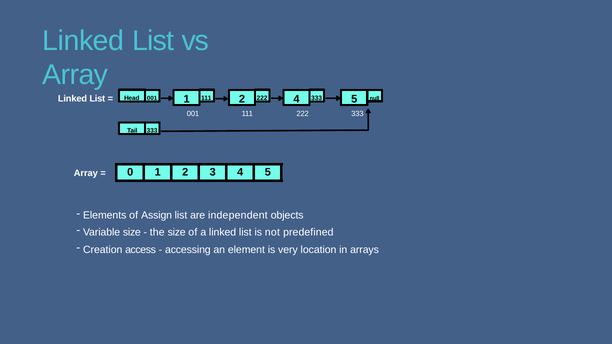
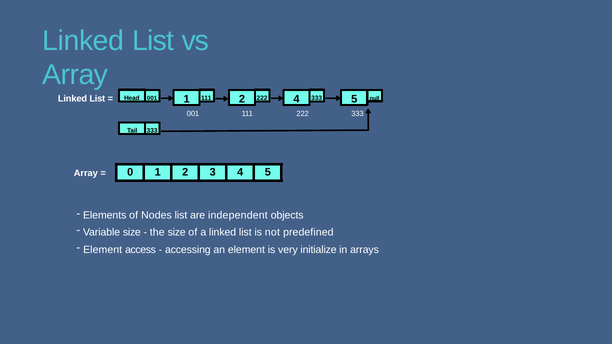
Assign: Assign -> Nodes (157, 215)
Creation: Creation -> Element (103, 250)
location: location -> initialize (319, 250)
